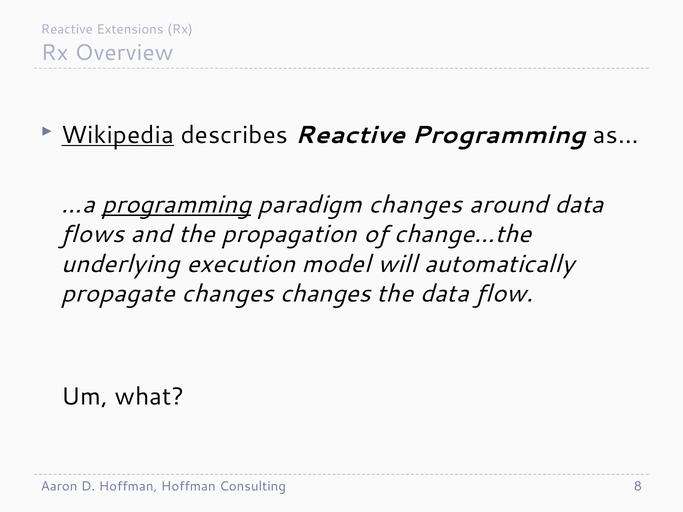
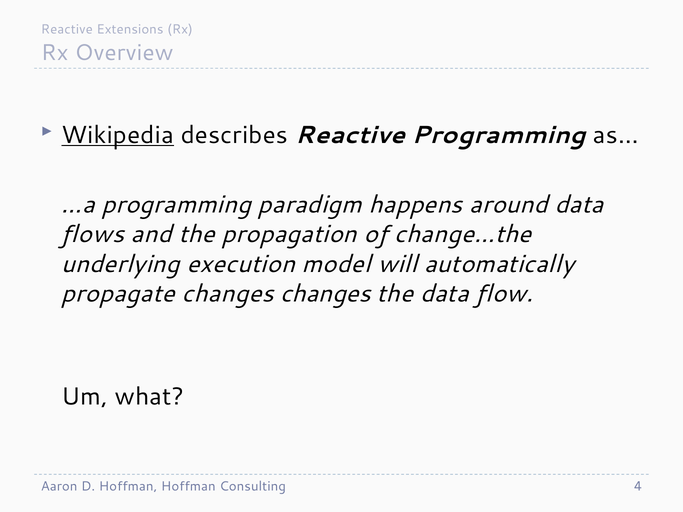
programming underline: present -> none (176, 205)
paradigm changes: changes -> happens (416, 205)
8: 8 -> 4 (638, 487)
